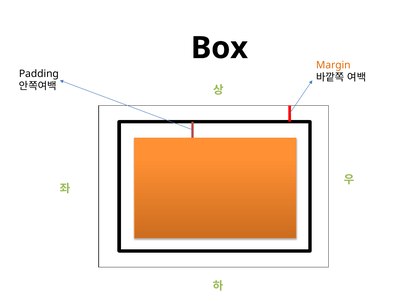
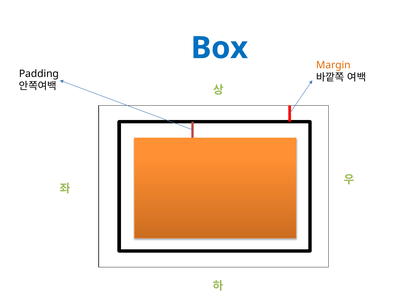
Box colour: black -> blue (219, 48)
